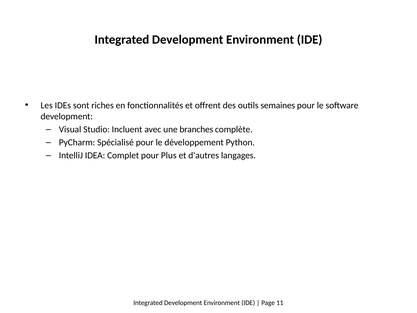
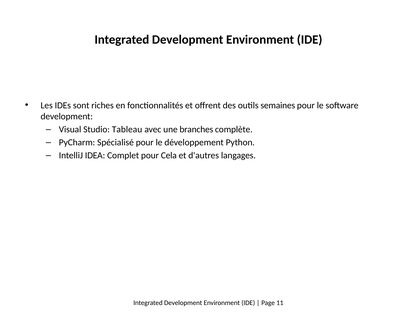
Incluent: Incluent -> Tableau (127, 129)
Plus: Plus -> Cela (169, 155)
